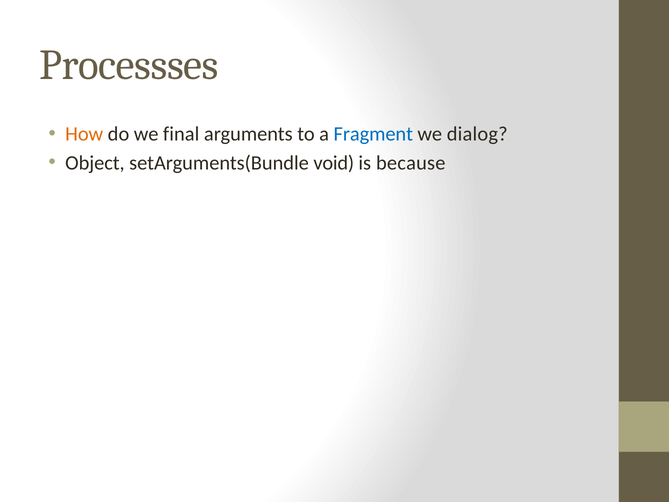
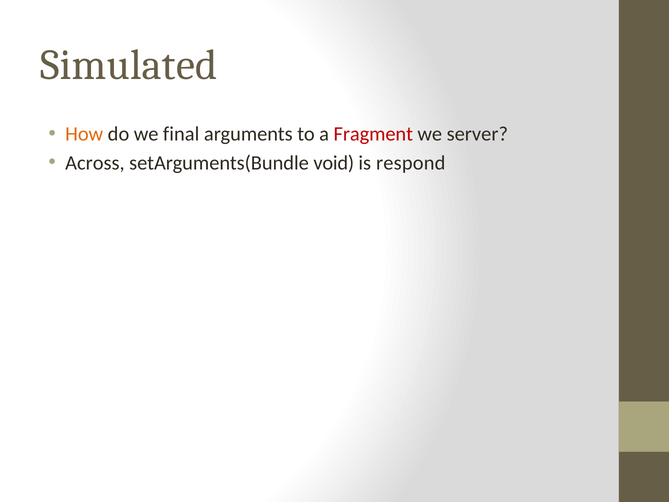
Processses: Processses -> Simulated (129, 65)
Fragment colour: blue -> red (373, 134)
dialog: dialog -> server (477, 134)
Object: Object -> Across (95, 163)
because: because -> respond (411, 163)
